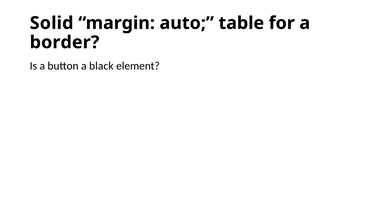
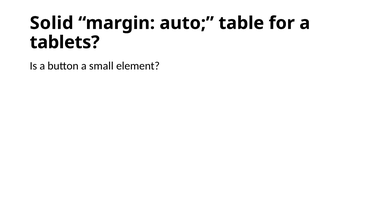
border: border -> tablets (65, 42)
black: black -> small (101, 66)
